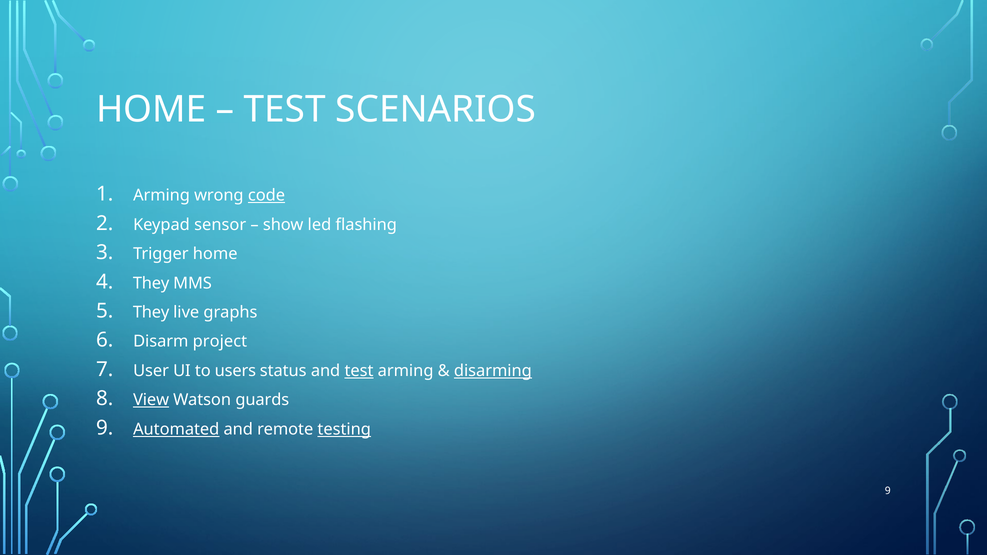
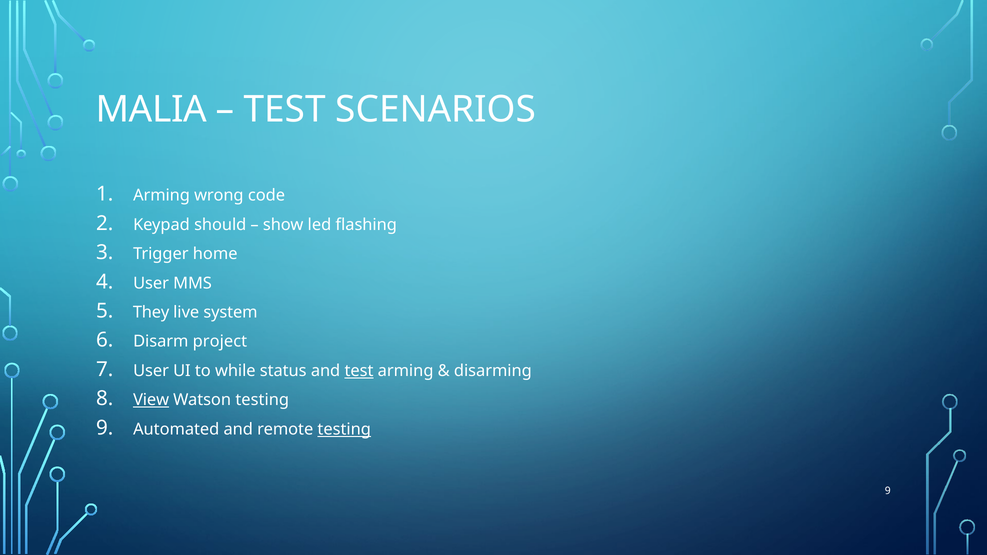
HOME: HOME -> MALIA (151, 110)
code underline: present -> none (266, 195)
sensor: sensor -> should (220, 225)
They: They -> User (151, 283)
graphs: graphs -> system (230, 312)
users: users -> while (235, 371)
disarming underline: present -> none (493, 371)
Watson guards: guards -> testing (262, 400)
Automated underline: present -> none (176, 429)
